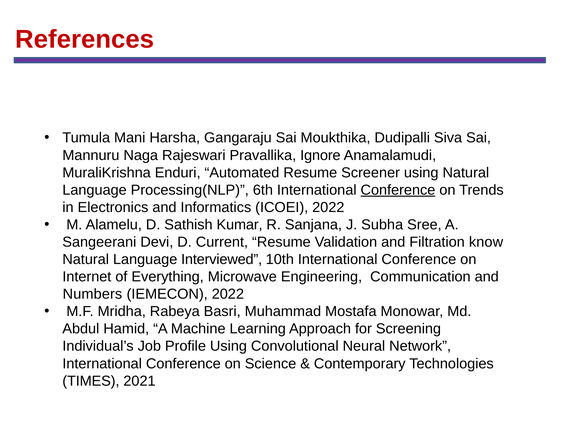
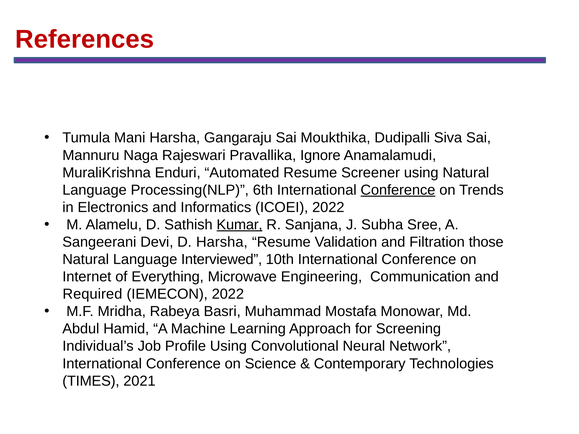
Kumar underline: none -> present (240, 225)
D Current: Current -> Harsha (222, 242)
know: know -> those (486, 242)
Numbers: Numbers -> Required (92, 294)
